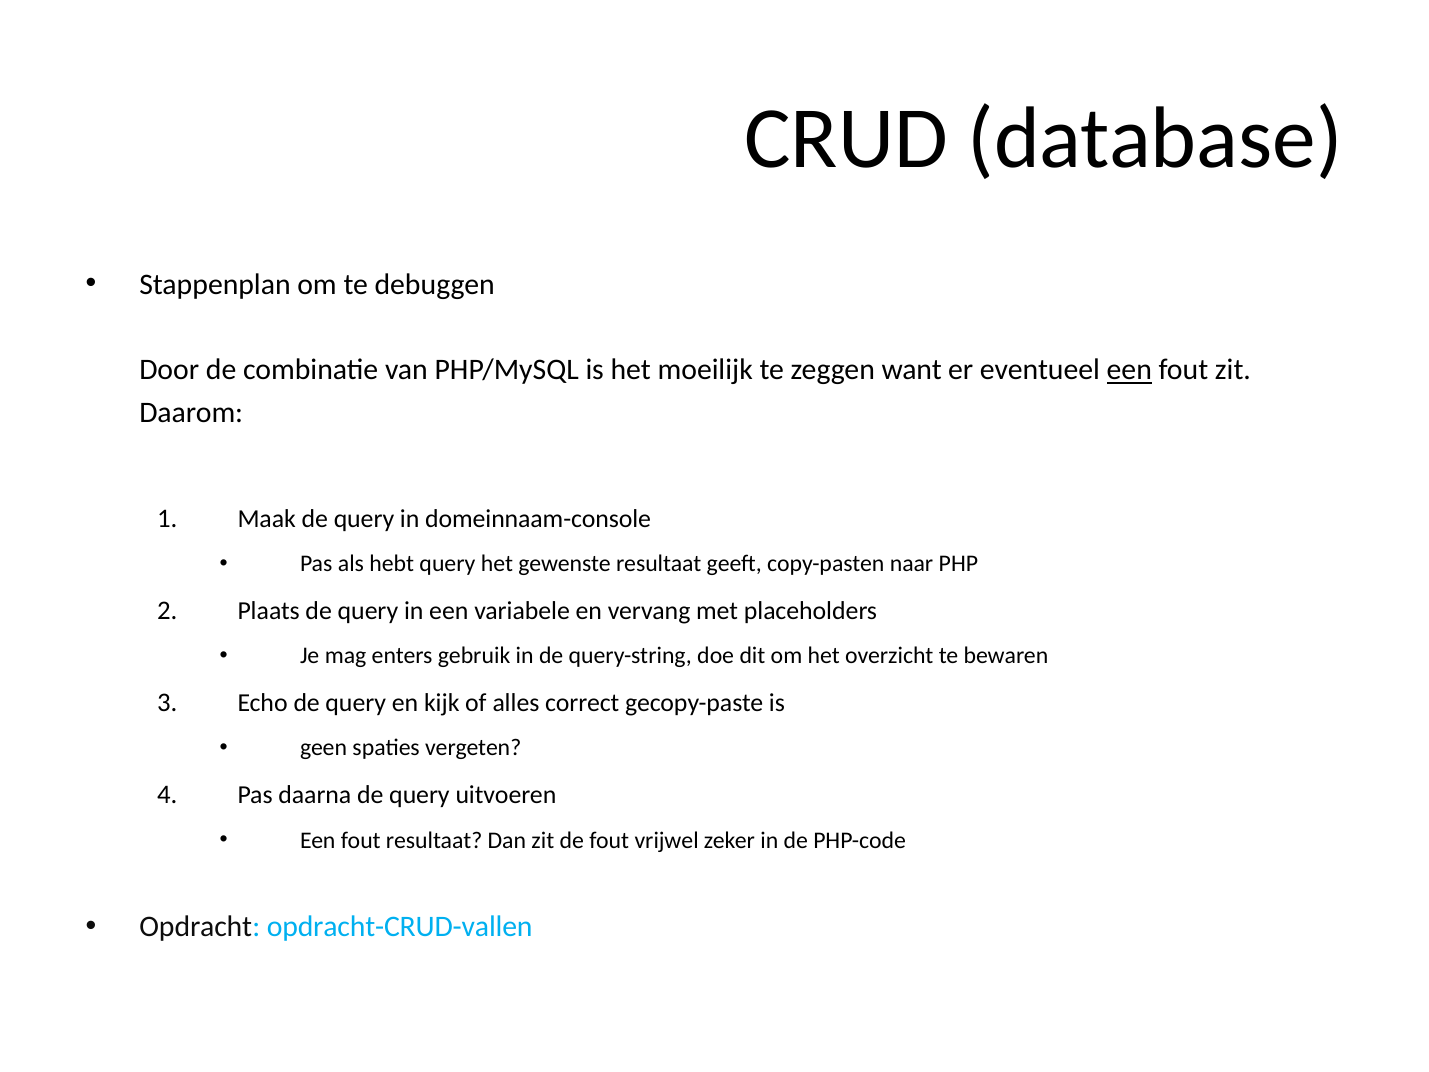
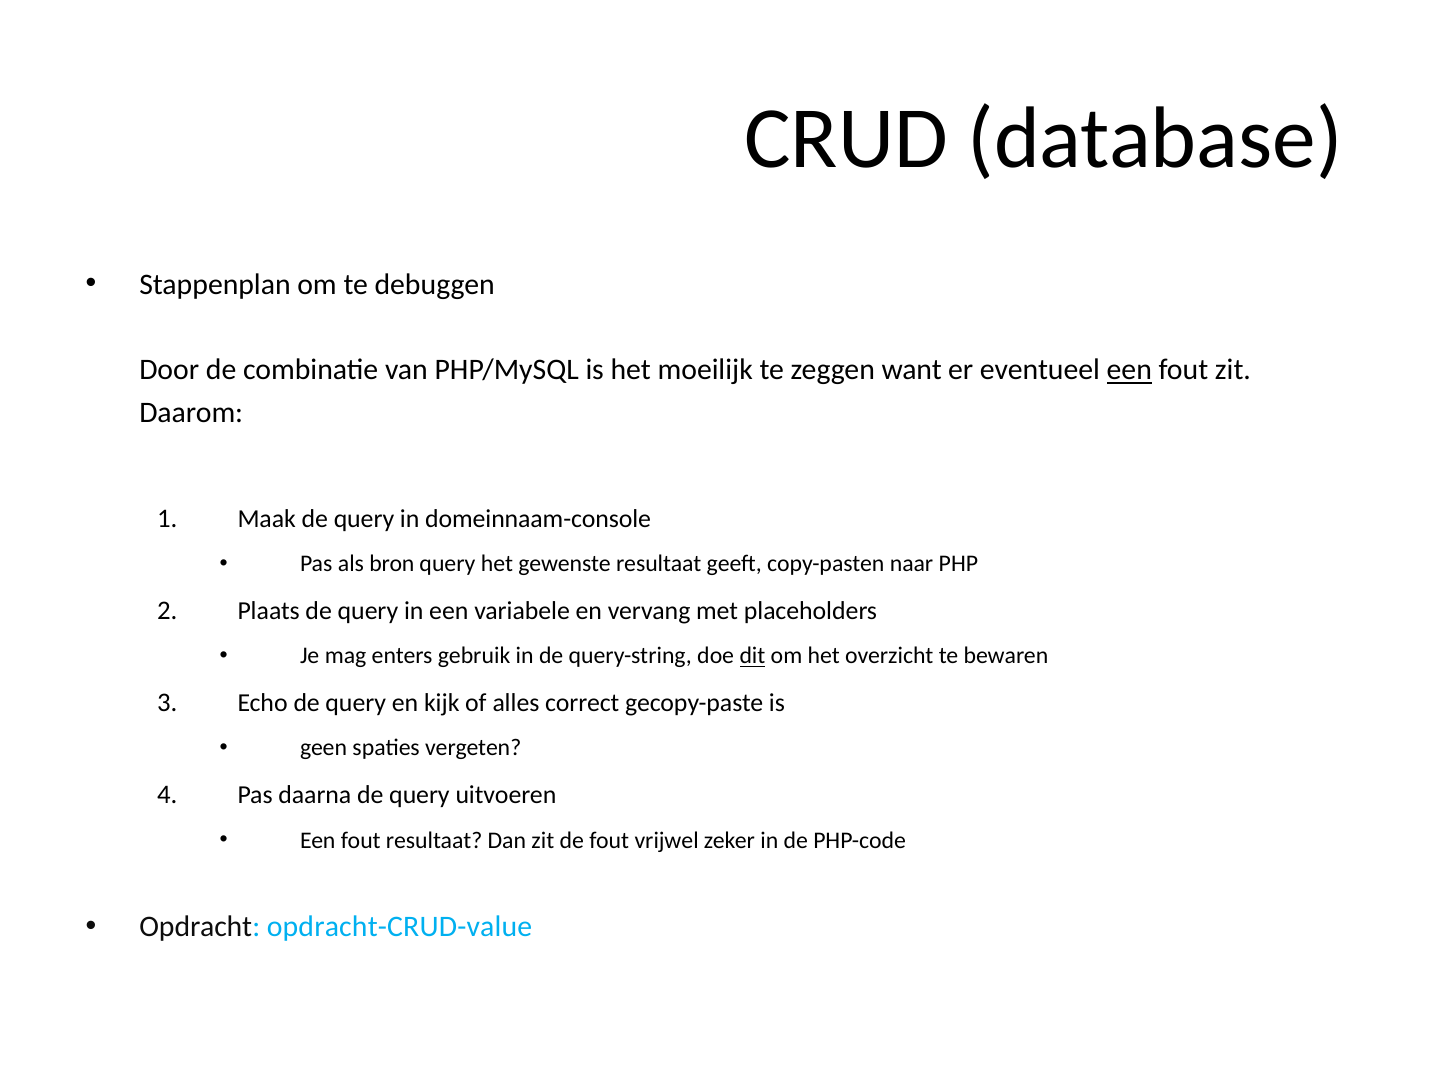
hebt: hebt -> bron (392, 564)
dit underline: none -> present (752, 656)
opdracht-CRUD-vallen: opdracht-CRUD-vallen -> opdracht-CRUD-value (399, 927)
